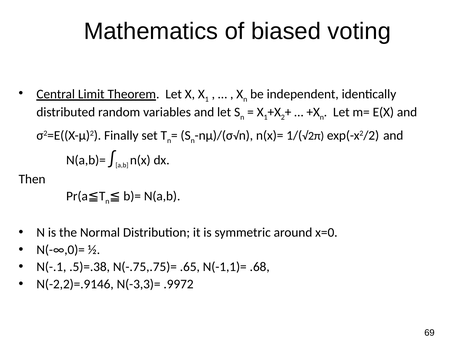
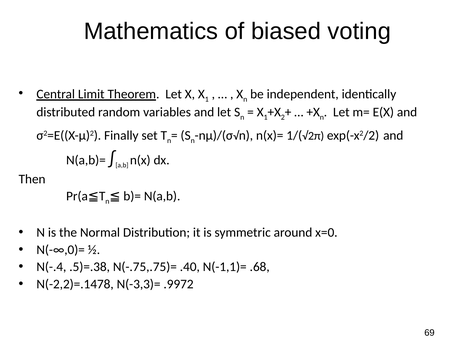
N(-.1: N(-.1 -> N(-.4 (51, 267)
.65: .65 -> .40 (190, 267)
N(-2,2)=.9146: N(-2,2)=.9146 -> N(-2,2)=.1478 (75, 284)
